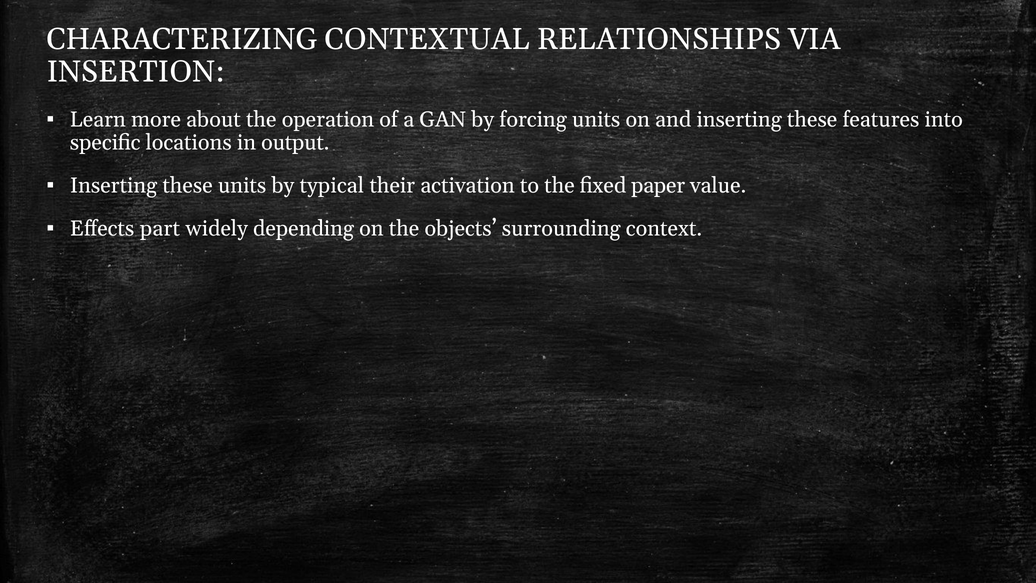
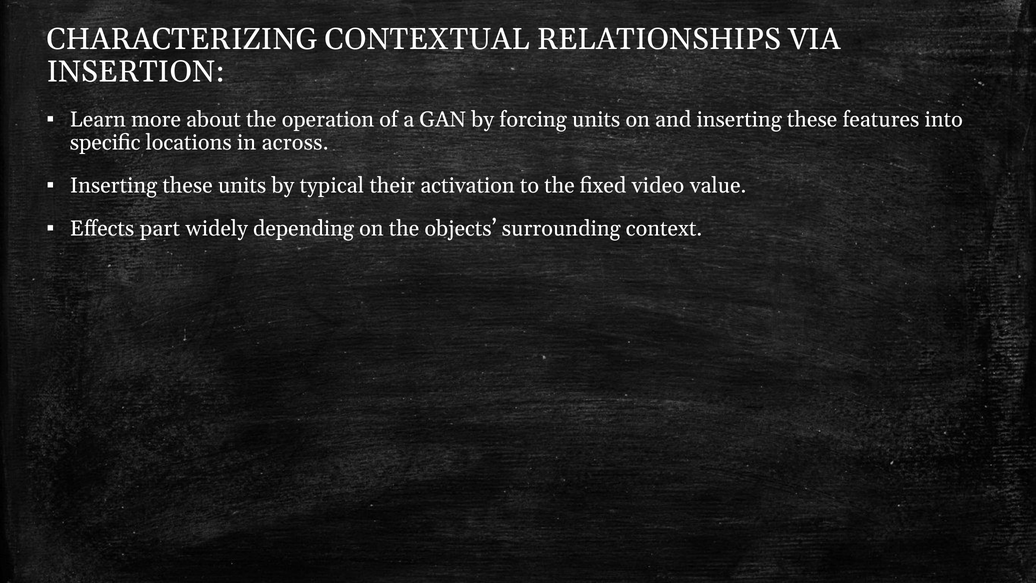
output: output -> across (295, 143)
paper: paper -> video (658, 186)
